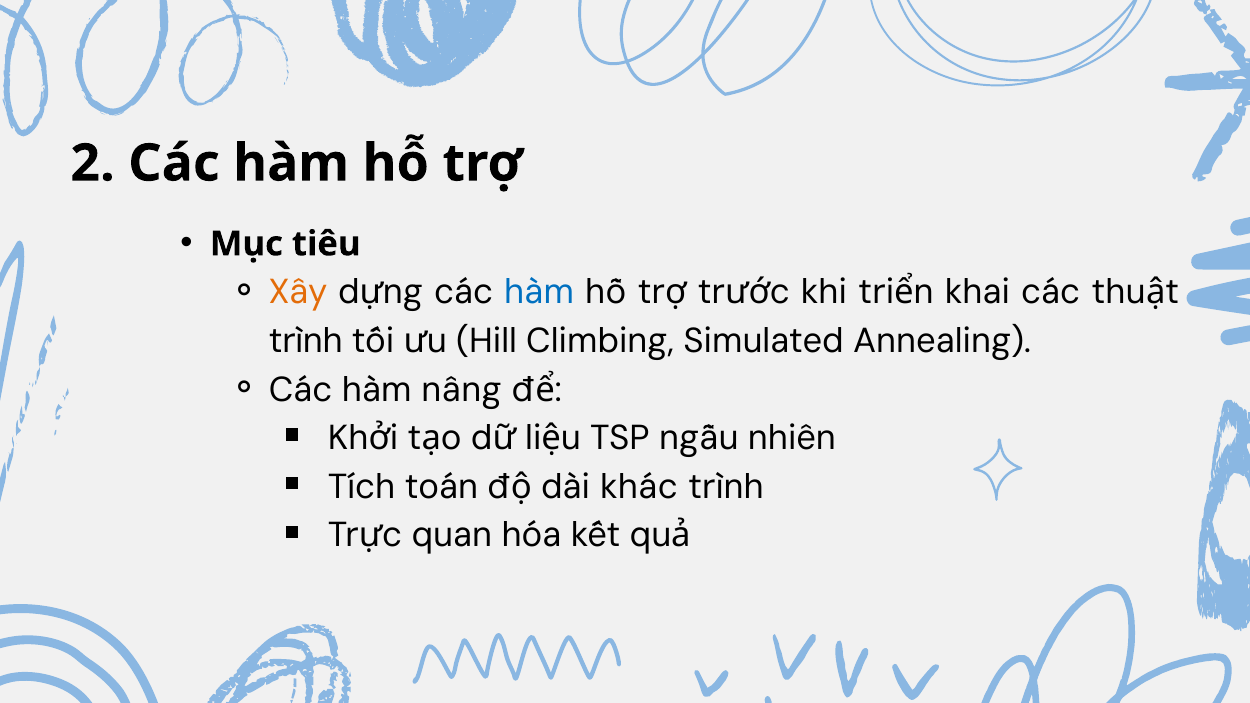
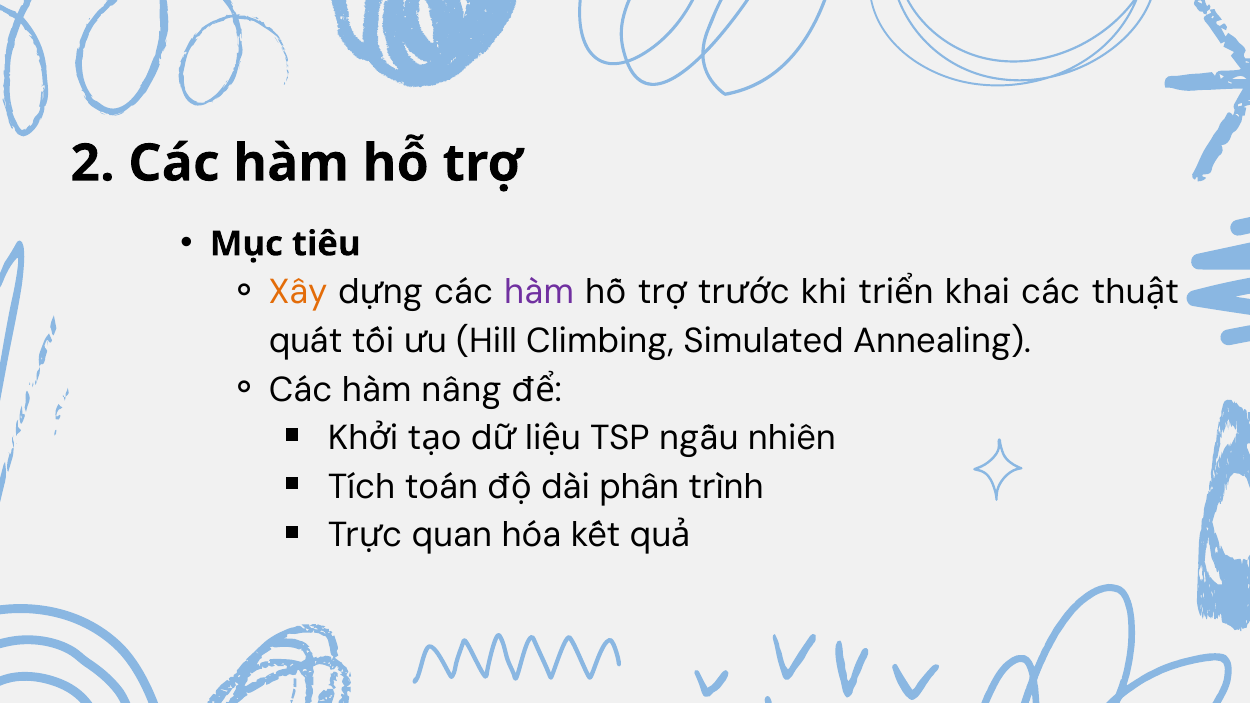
hàm colour: blue -> purple (539, 293)
trình: trình -> quát (306, 341)
khác: khác -> phân (639, 487)
